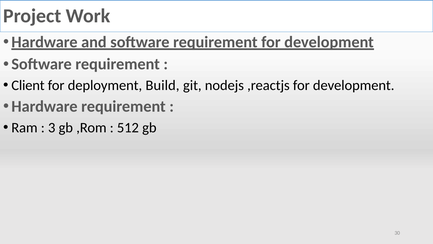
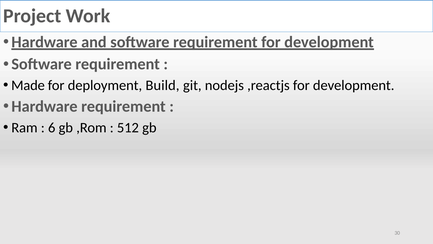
Client: Client -> Made (28, 85)
3: 3 -> 6 (52, 127)
